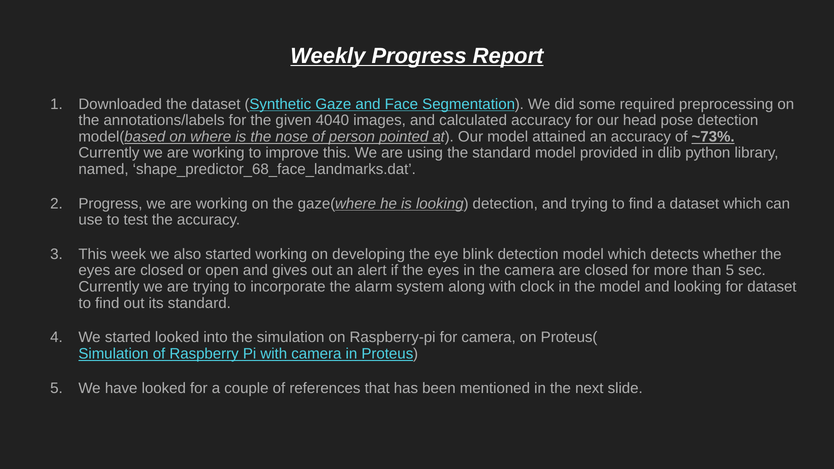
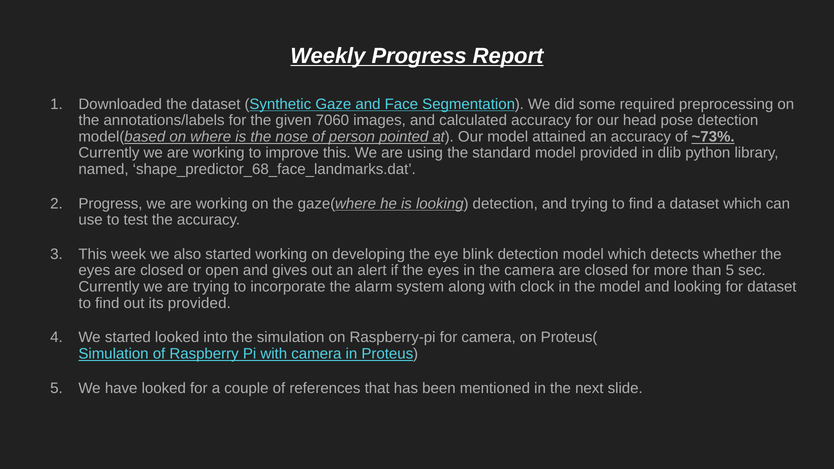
4040: 4040 -> 7060 (332, 120)
its standard: standard -> provided (199, 303)
